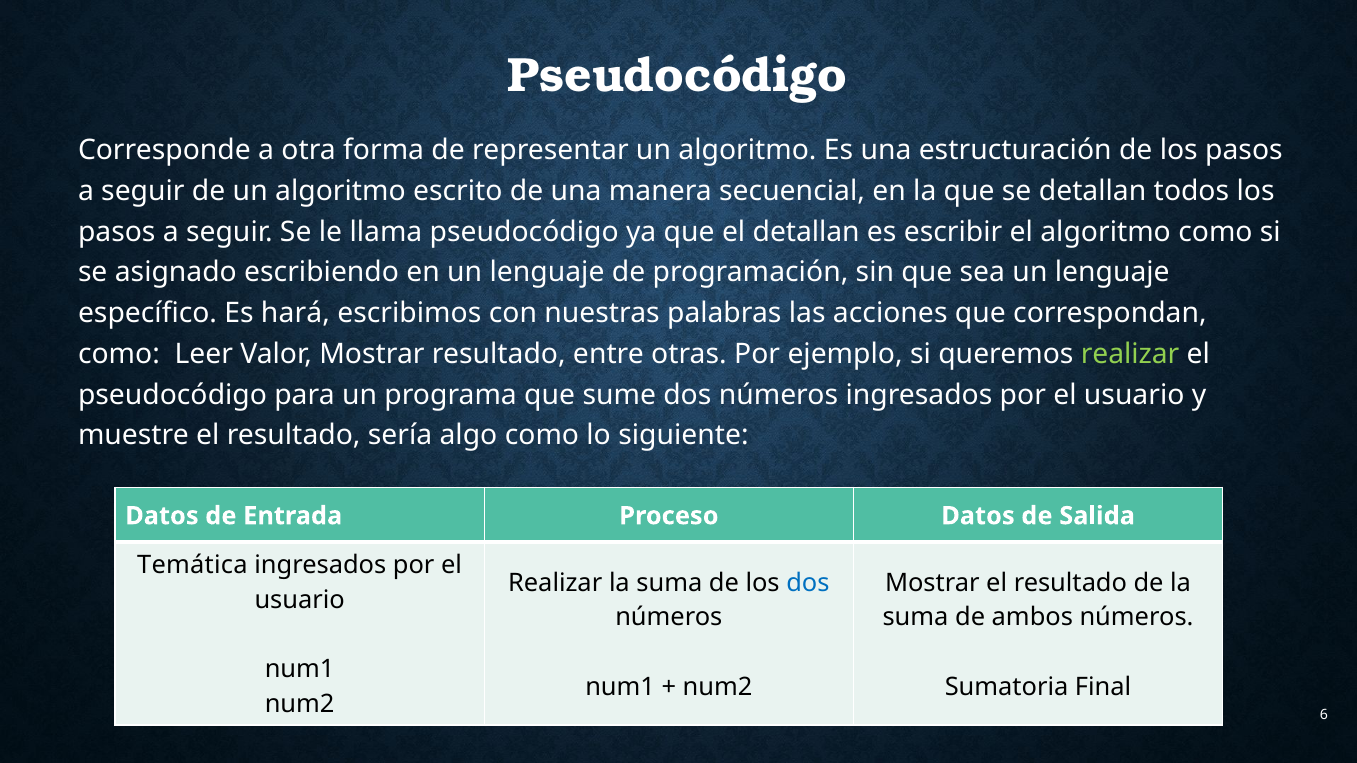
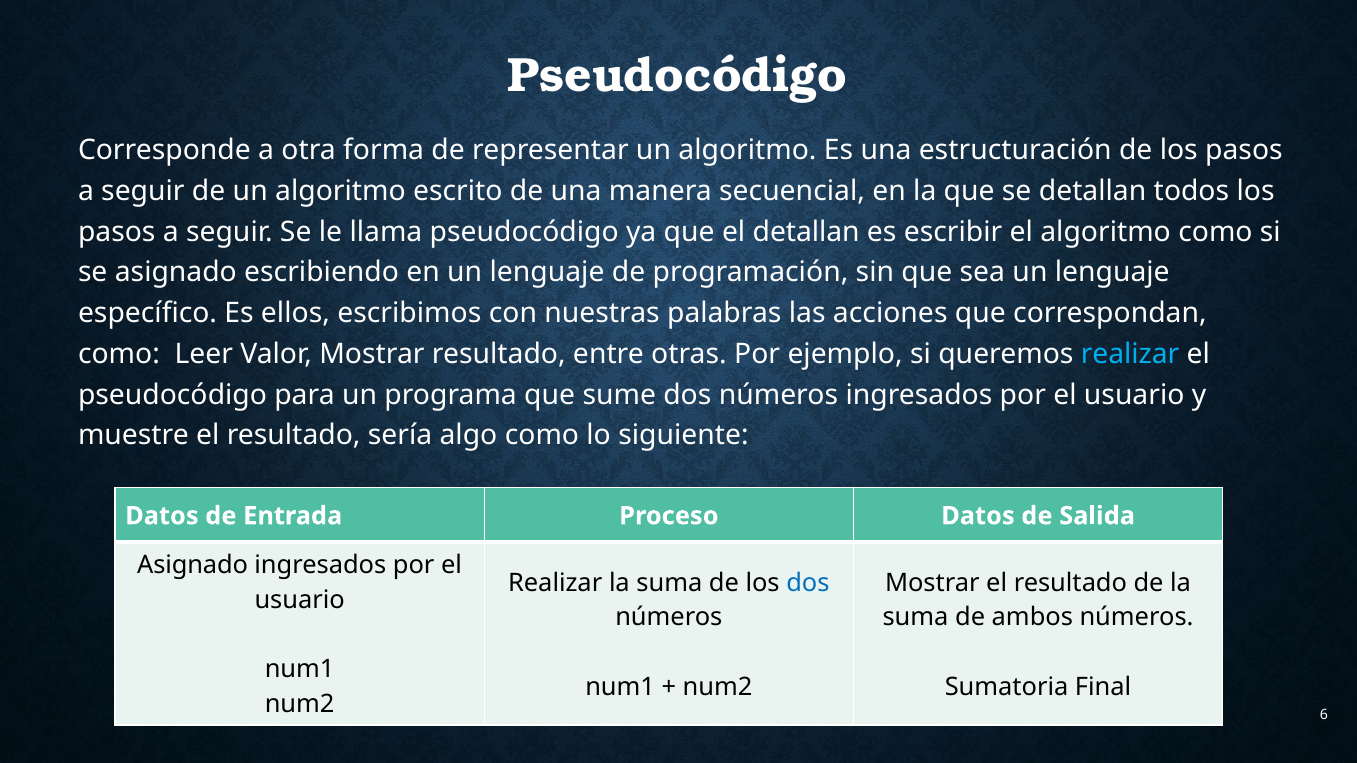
hará: hará -> ellos (295, 313)
realizar colour: light green -> light blue (1130, 354)
Temática: Temática -> Asignado (193, 566)
